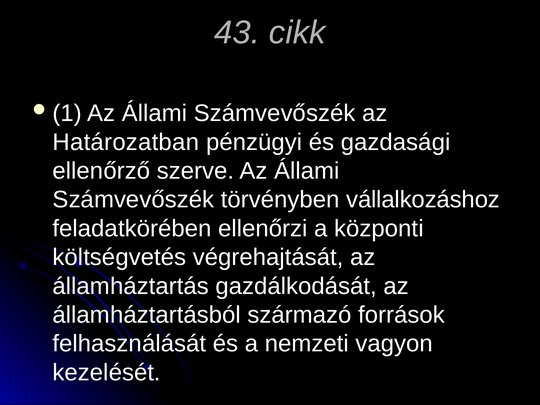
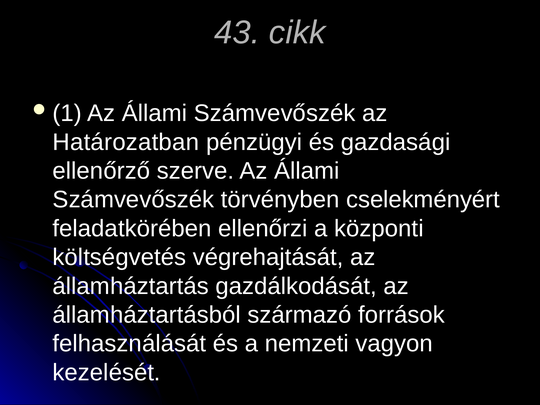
vállalkozáshoz: vállalkozáshoz -> cselekményért (423, 200)
